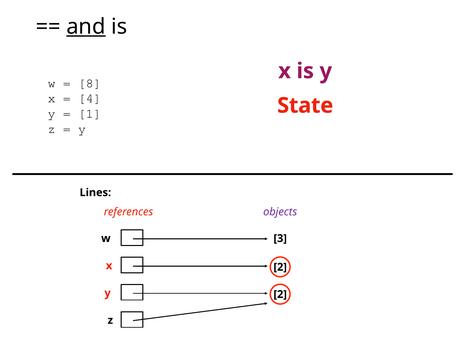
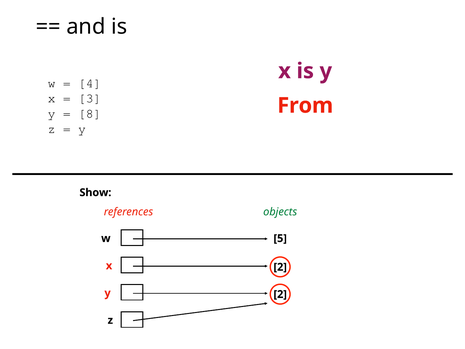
and underline: present -> none (86, 27)
8: 8 -> 4 (90, 83)
4: 4 -> 3 (90, 98)
State: State -> From (305, 105)
1: 1 -> 8 (90, 114)
Lines: Lines -> Show (95, 192)
objects colour: purple -> green (280, 212)
3: 3 -> 5 (280, 238)
